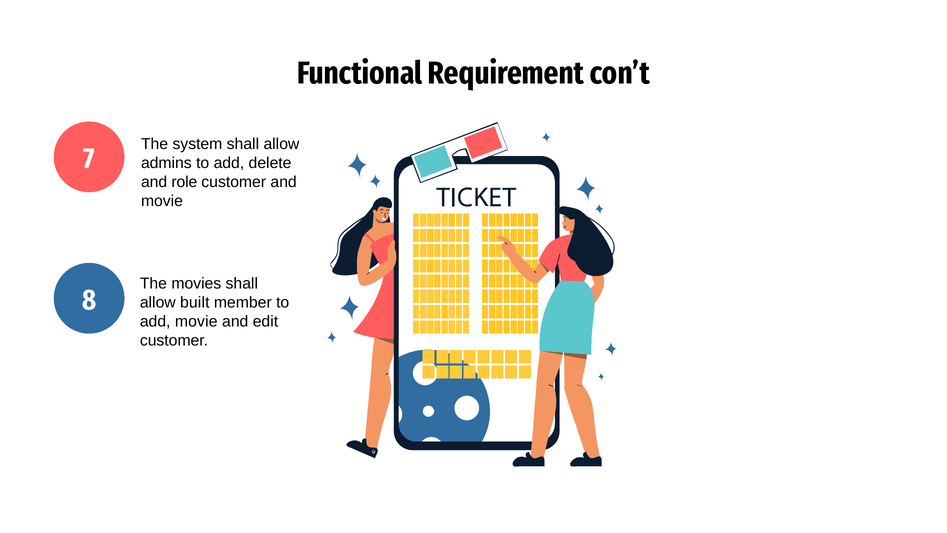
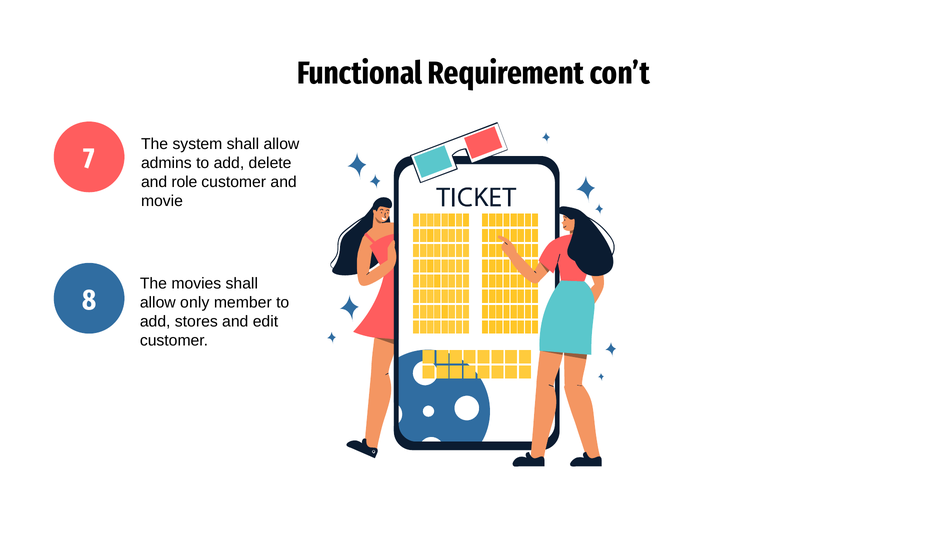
built: built -> only (195, 302)
add movie: movie -> stores (196, 321)
